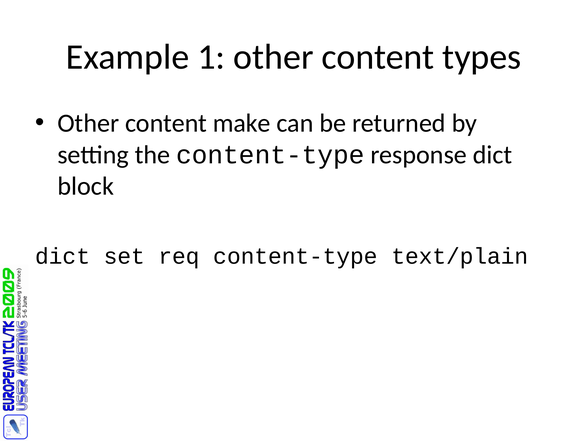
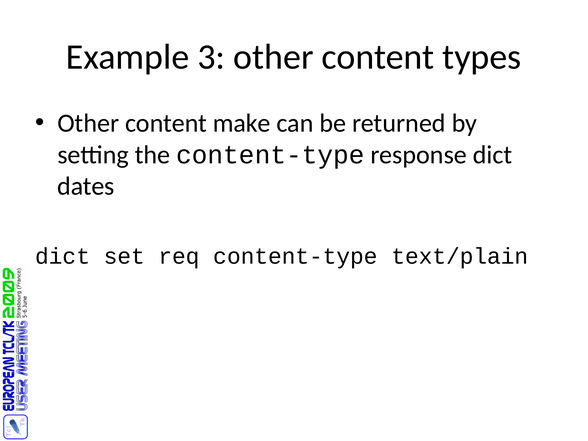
1: 1 -> 3 (211, 57)
block: block -> dates (86, 186)
